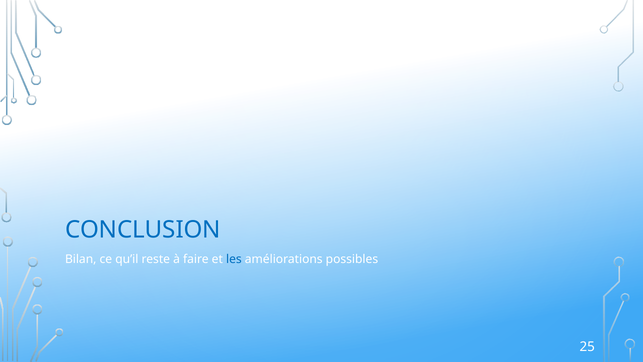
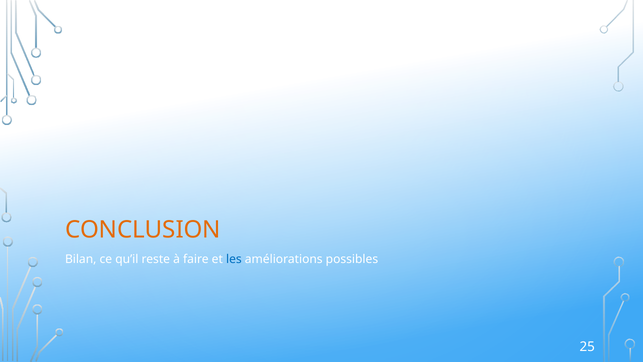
CONCLUSION colour: blue -> orange (143, 229)
